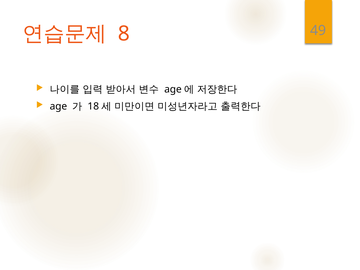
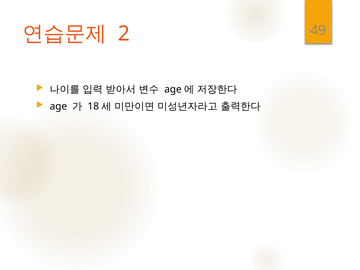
8: 8 -> 2 (124, 34)
